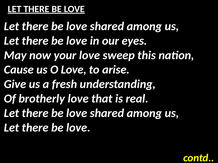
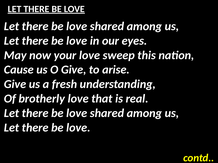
O Love: Love -> Give (74, 70)
